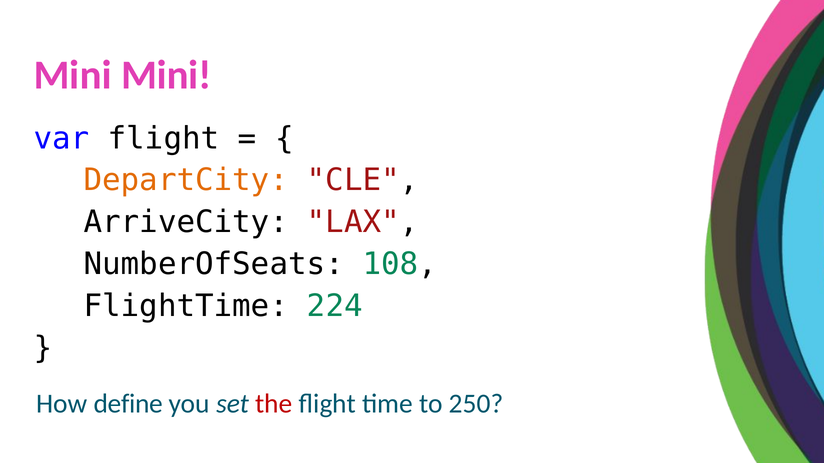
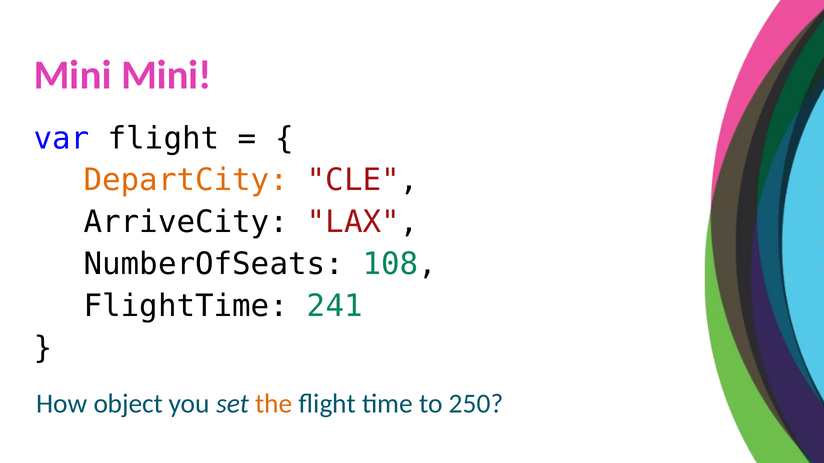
224: 224 -> 241 (335, 306)
define: define -> object (128, 404)
the colour: red -> orange (274, 404)
